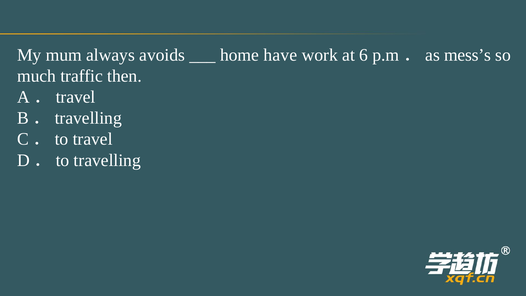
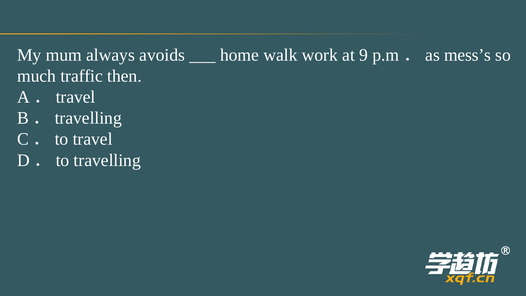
have: have -> walk (280, 55)
6: 6 -> 9 (364, 55)
